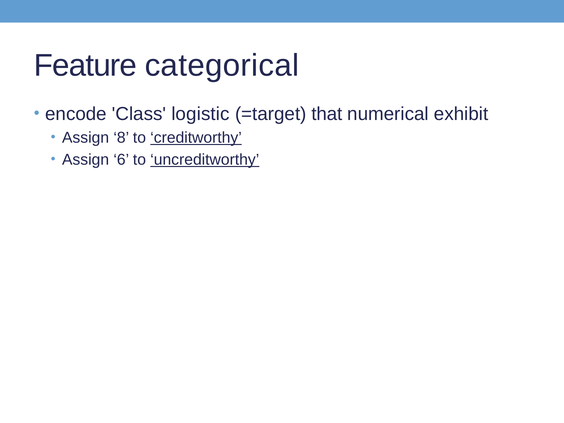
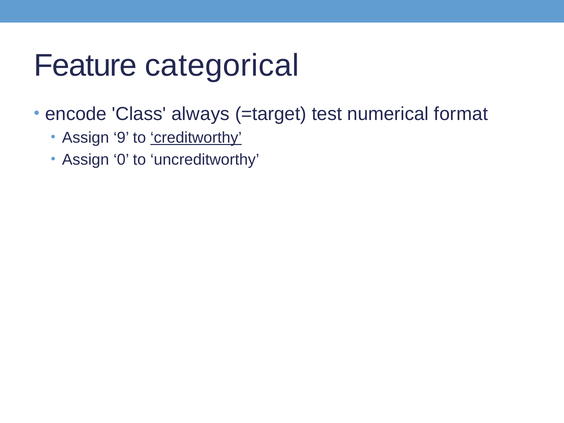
logistic: logistic -> always (200, 114)
that: that -> test (327, 114)
exhibit: exhibit -> format (461, 114)
8: 8 -> 9 (121, 138)
6: 6 -> 0 (121, 160)
uncreditworthy underline: present -> none (205, 160)
